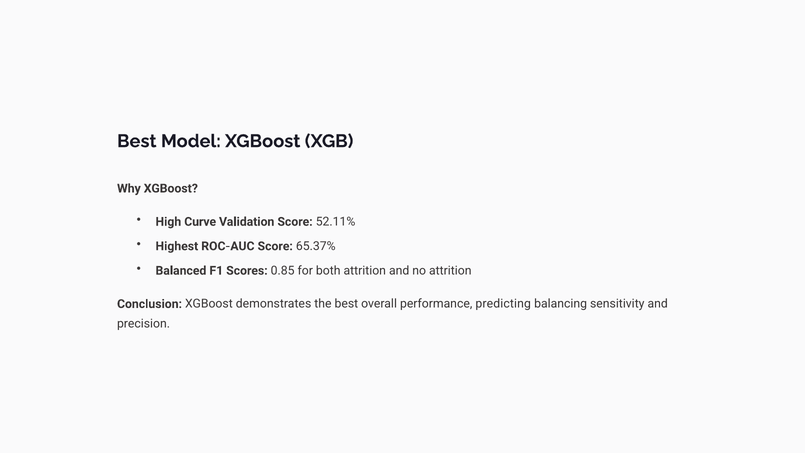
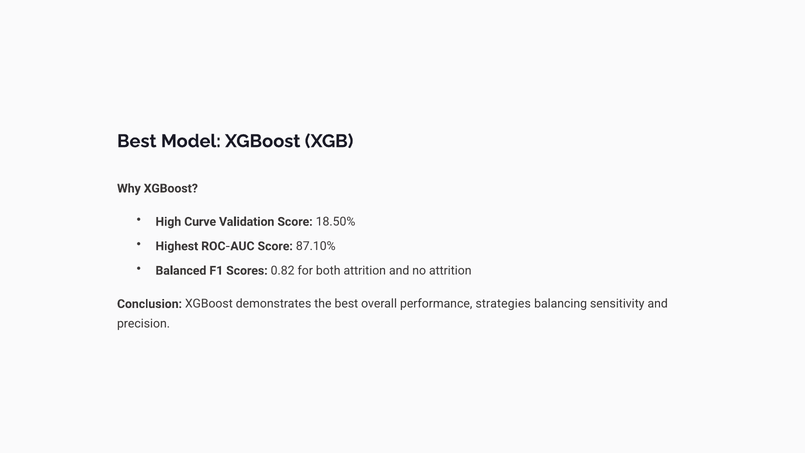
52.11%: 52.11% -> 18.50% (336, 222)
65.37%: 65.37% -> 87.10% (316, 246)
0.85: 0.85 -> 0.82 (283, 271)
predicting: predicting -> strategies (503, 304)
